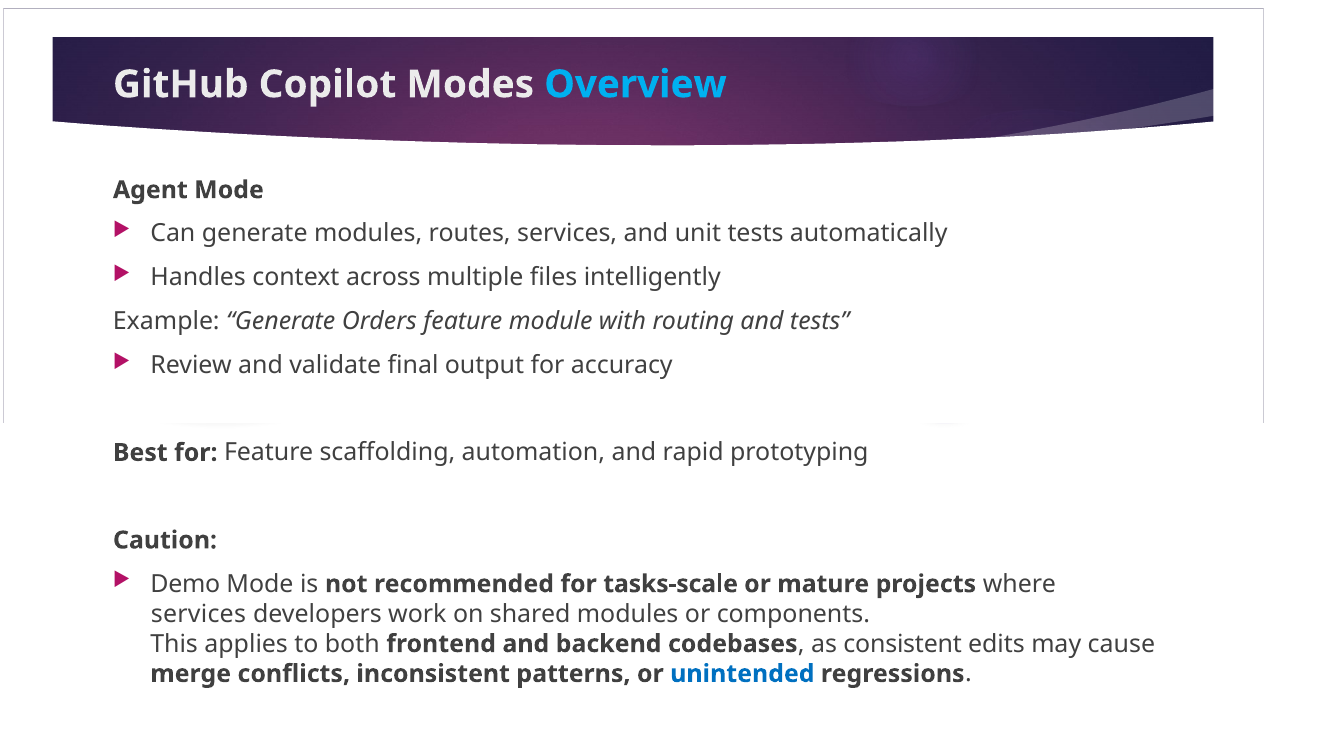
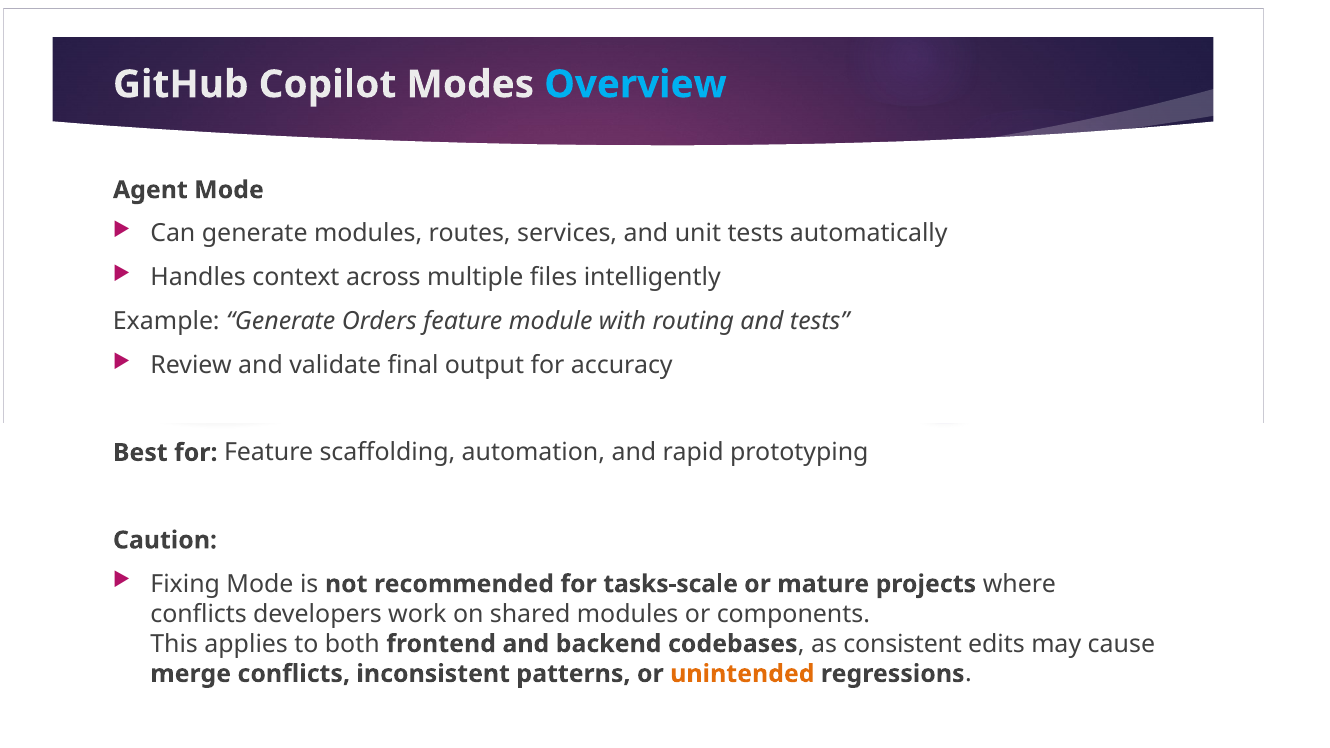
Demo: Demo -> Fixing (185, 584)
services: services -> conflicts (199, 614)
unintended colour: blue -> orange (742, 674)
